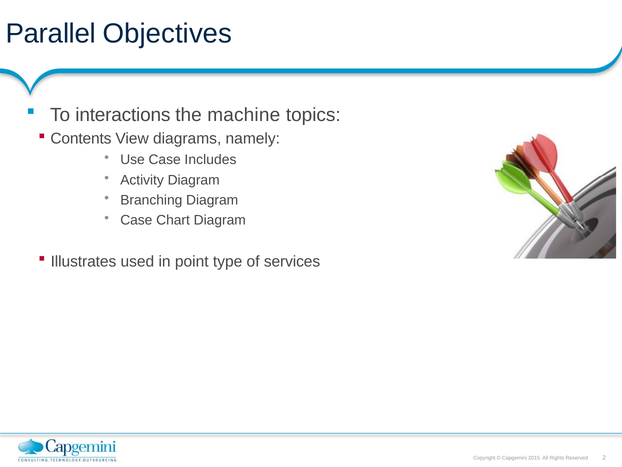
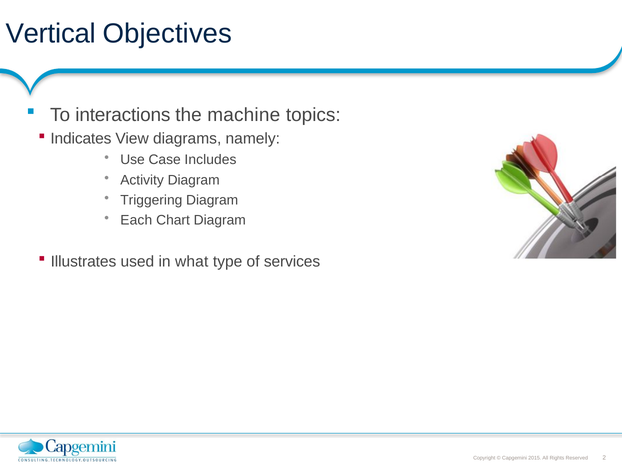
Parallel: Parallel -> Vertical (51, 33)
Contents: Contents -> Indicates (81, 139)
Branching: Branching -> Triggering (151, 200)
Case: Case -> Each (136, 220)
point: point -> what (192, 261)
